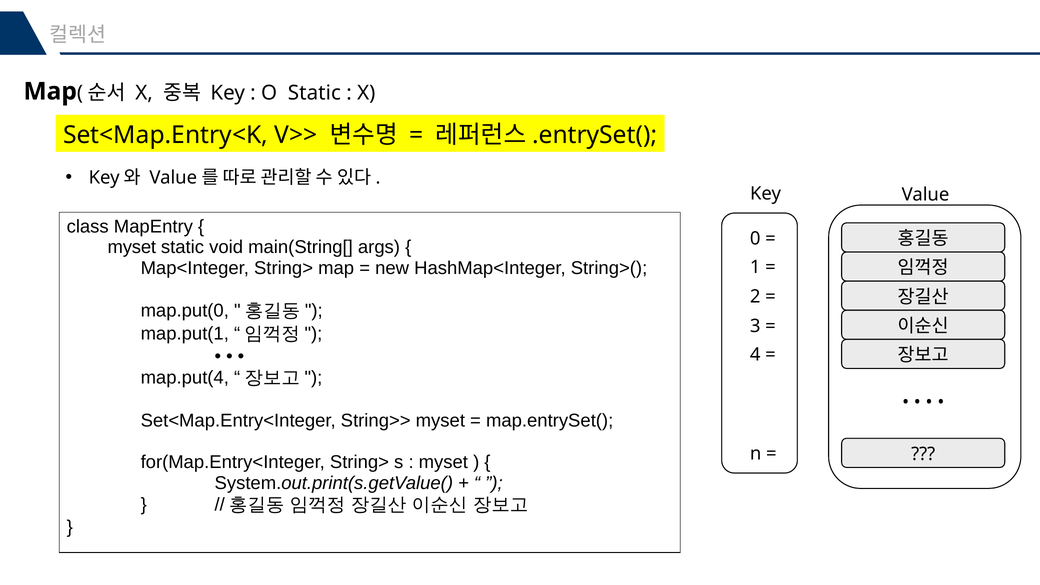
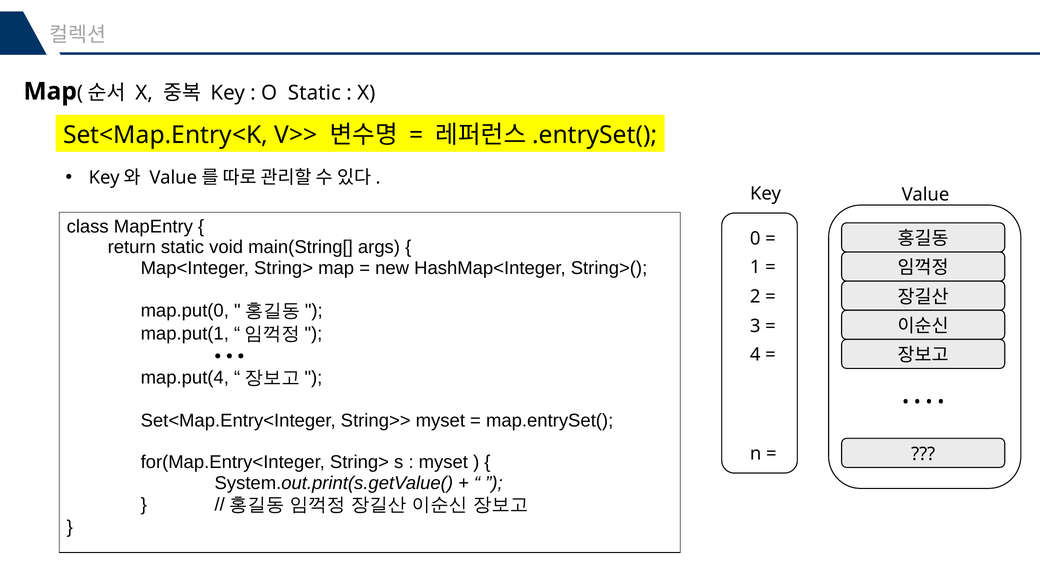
myset: myset -> return (132, 247)
